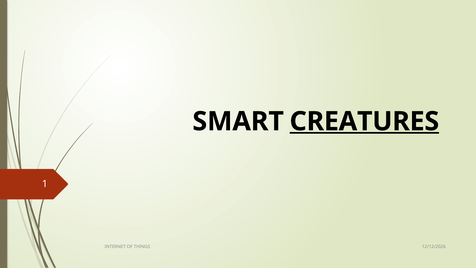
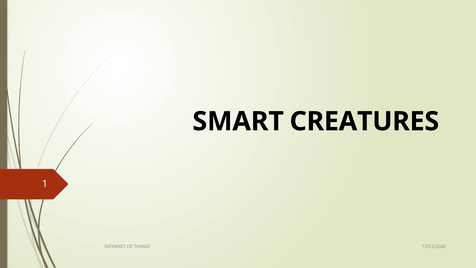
CREATURES underline: present -> none (364, 121)
